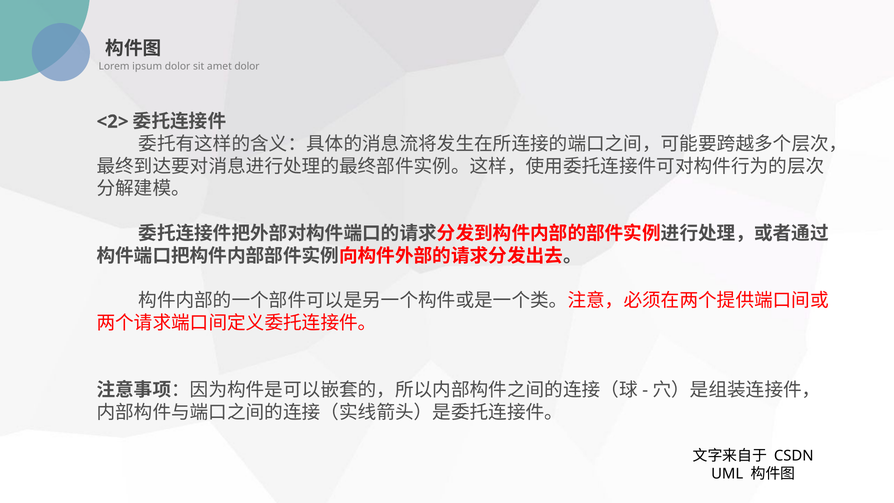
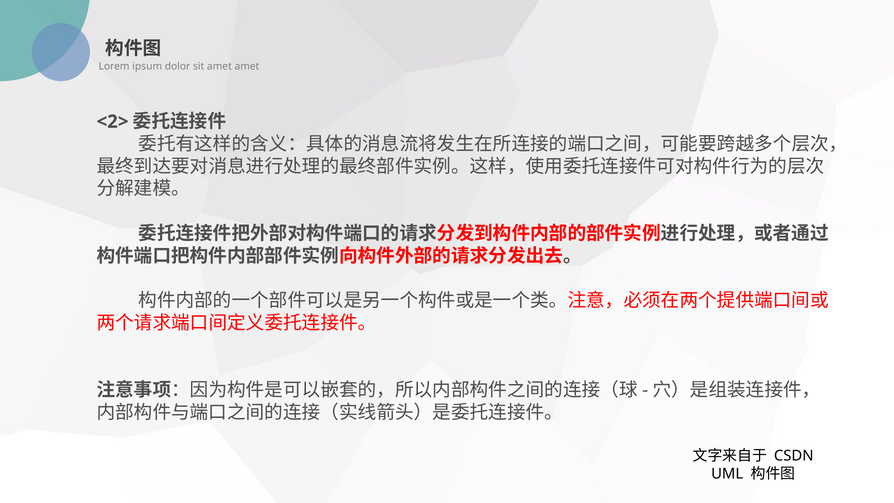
amet dolor: dolor -> amet (247, 66)
